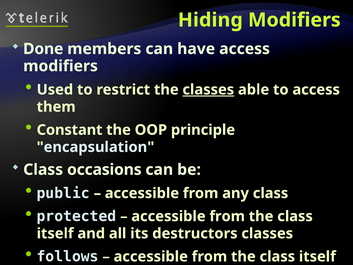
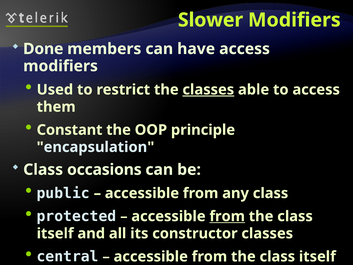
Hiding: Hiding -> Slower (210, 20)
from underline: none -> present (227, 216)
destructors: destructors -> constructor (195, 233)
follows: follows -> central (68, 256)
